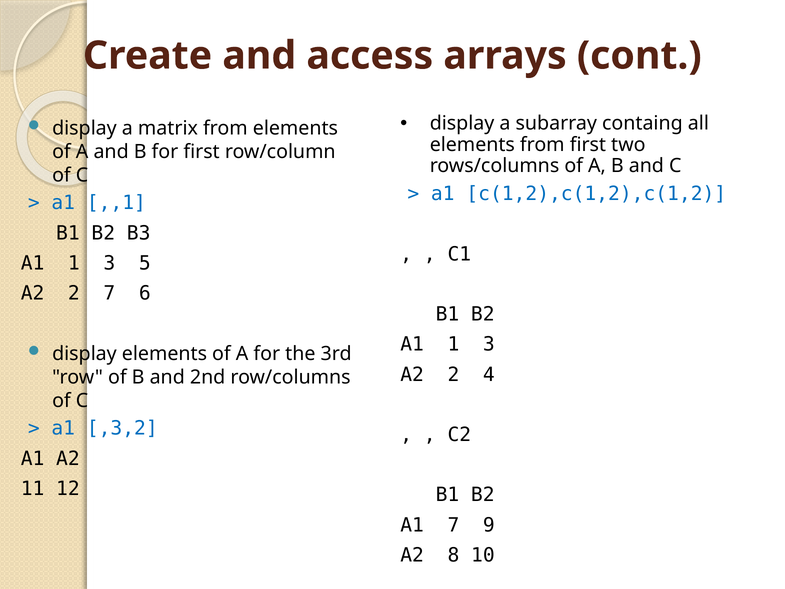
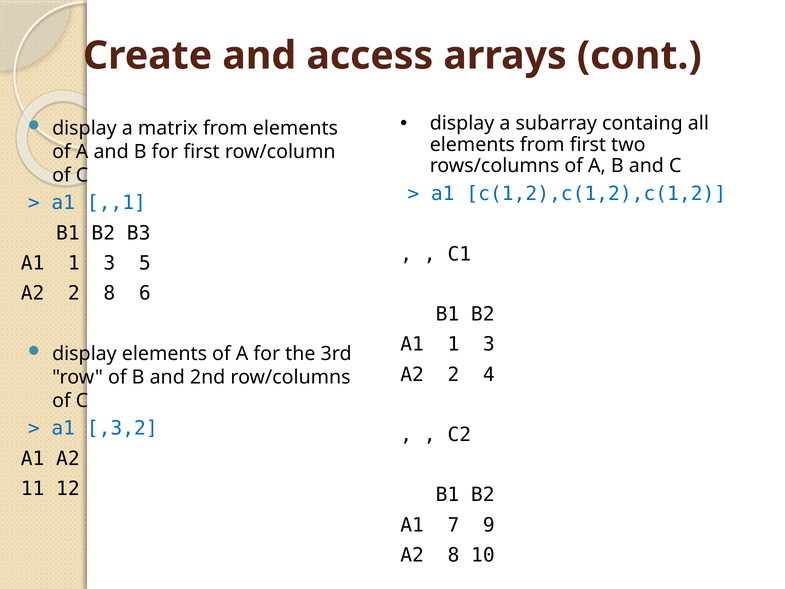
2 7: 7 -> 8 (109, 293)
